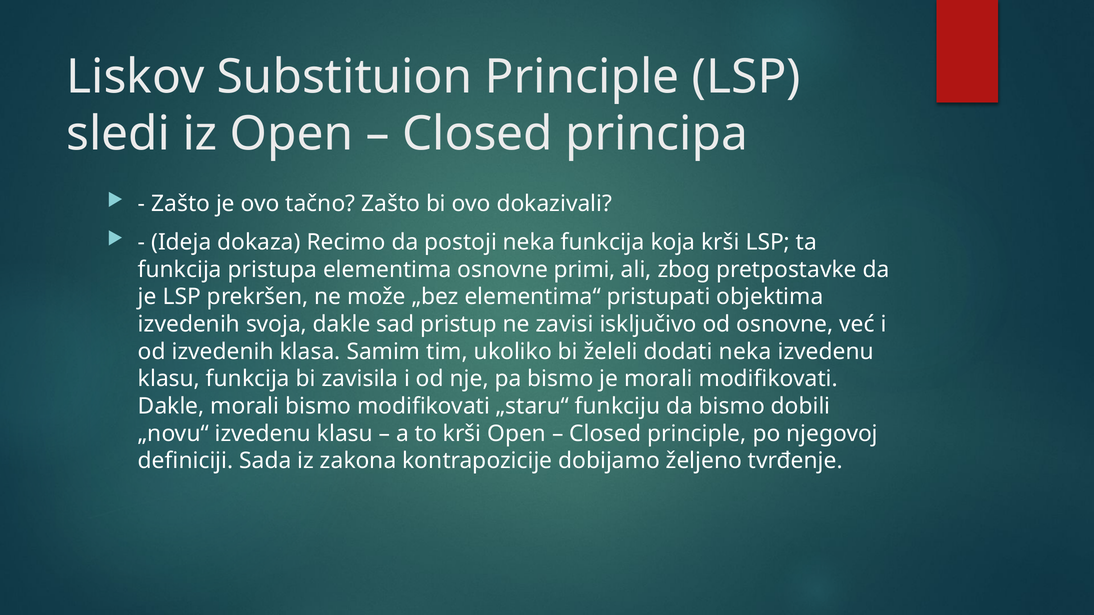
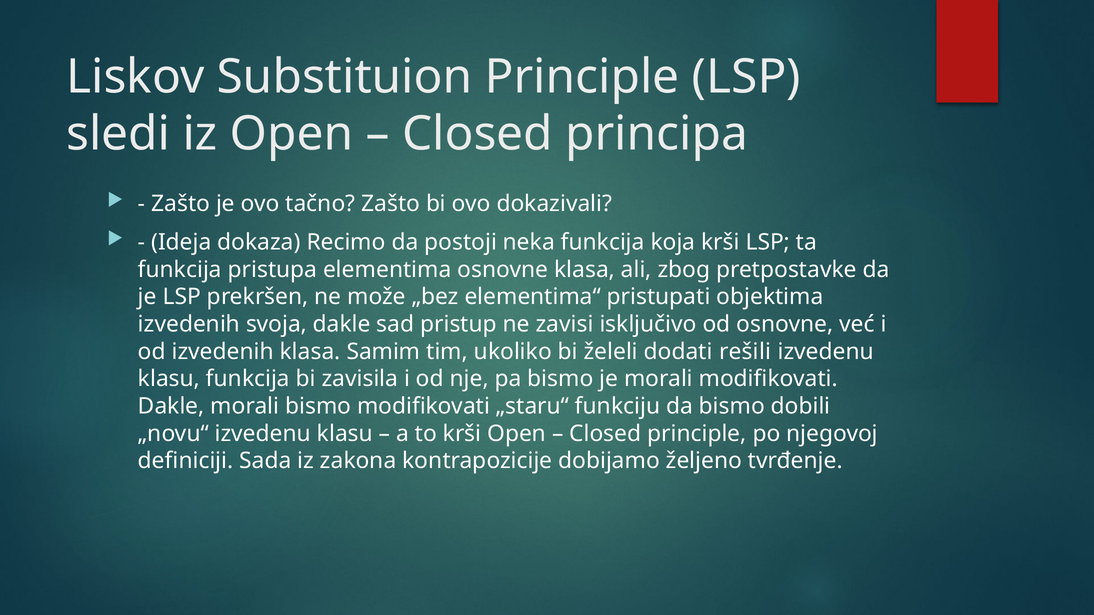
osnovne primi: primi -> klasa (585, 270)
dodati neka: neka -> rešili (745, 352)
